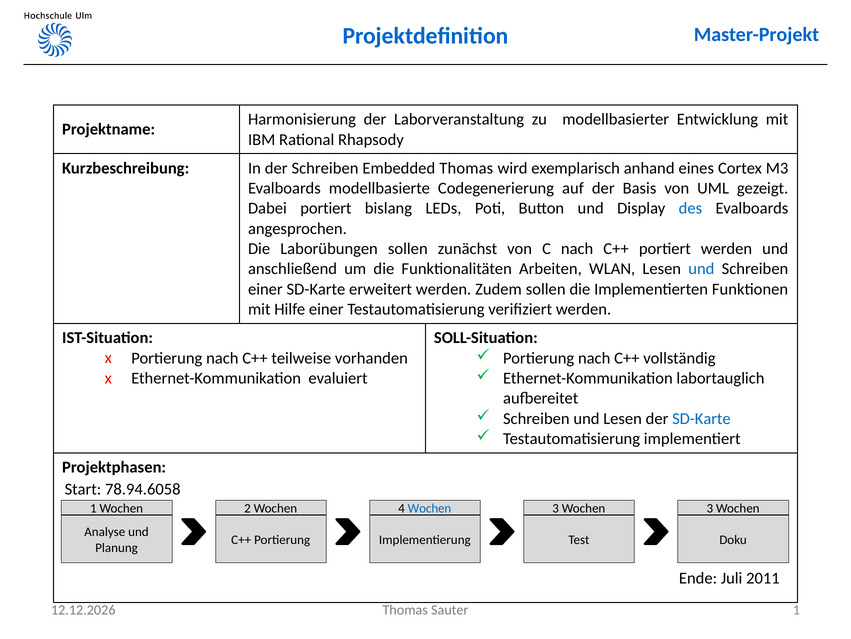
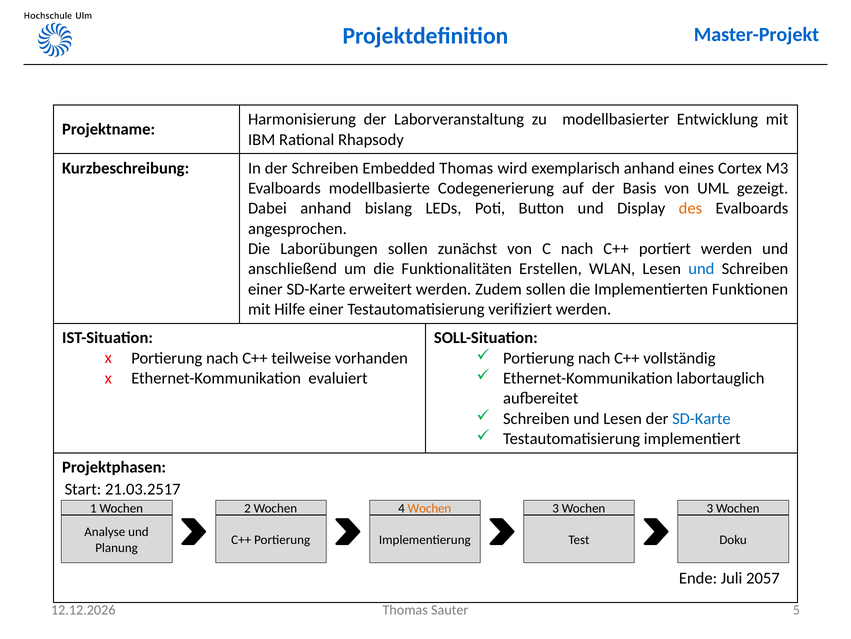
Dabei portiert: portiert -> anhand (326, 208)
des colour: blue -> orange (690, 208)
Arbeiten: Arbeiten -> Erstellen (550, 269)
78.94.6058: 78.94.6058 -> 21.03.2517 (143, 488)
Wochen colour: blue -> orange (430, 508)
2011: 2011 -> 2057 (763, 577)
1: 1 -> 5 (796, 609)
